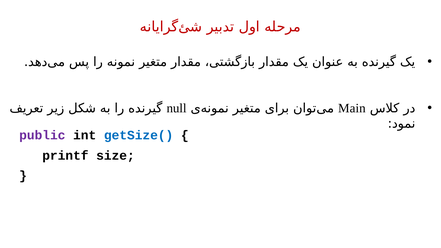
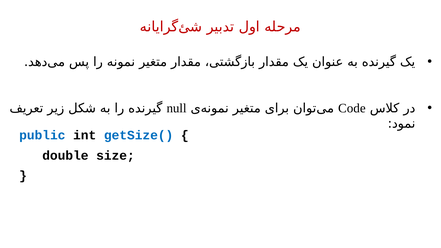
Main: Main -> Code (352, 108)
public colour: purple -> blue (42, 135)
printf: printf -> double (65, 156)
